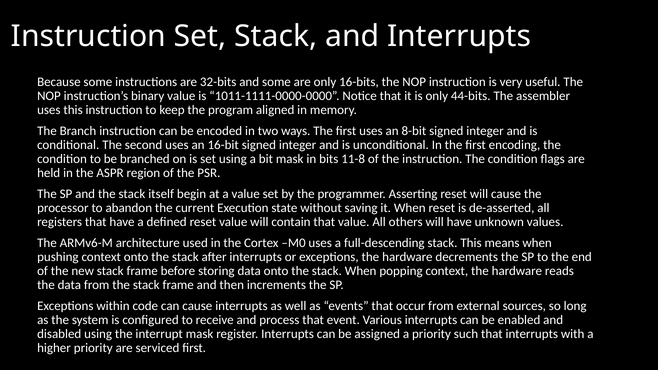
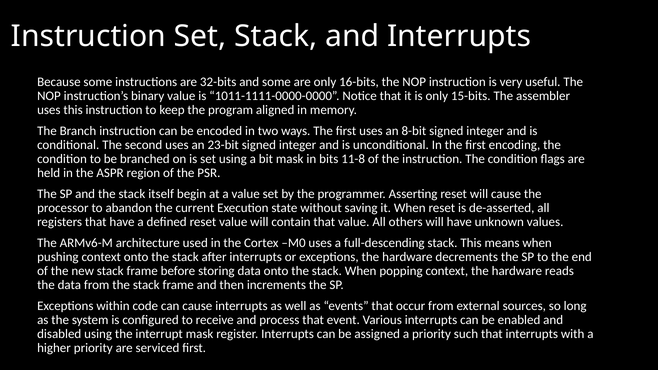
44-bits: 44-bits -> 15-bits (471, 96)
16-bit: 16-bit -> 23-bit (223, 145)
